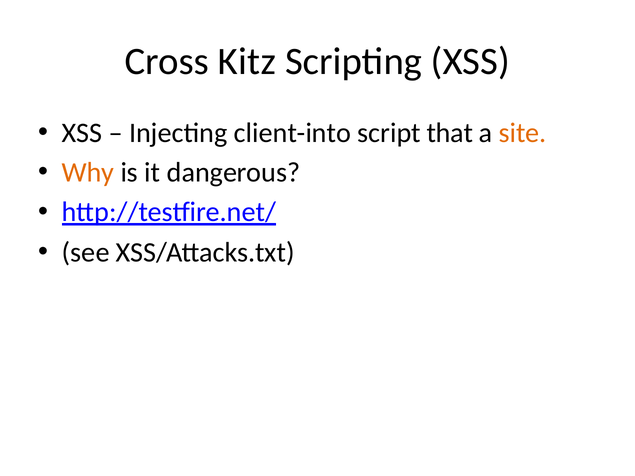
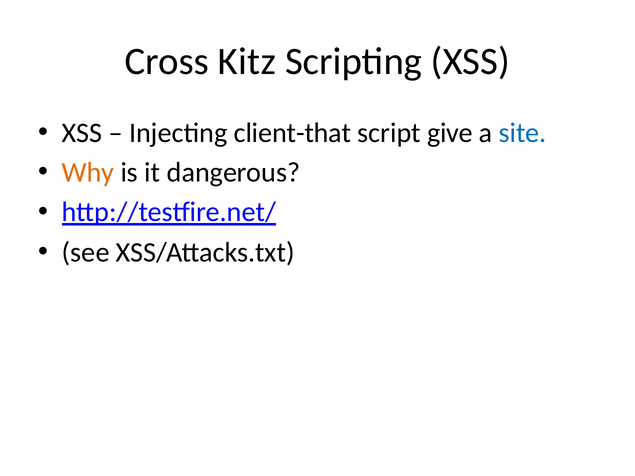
client-into: client-into -> client-that (293, 133)
that: that -> give (450, 133)
site colour: orange -> blue (523, 133)
